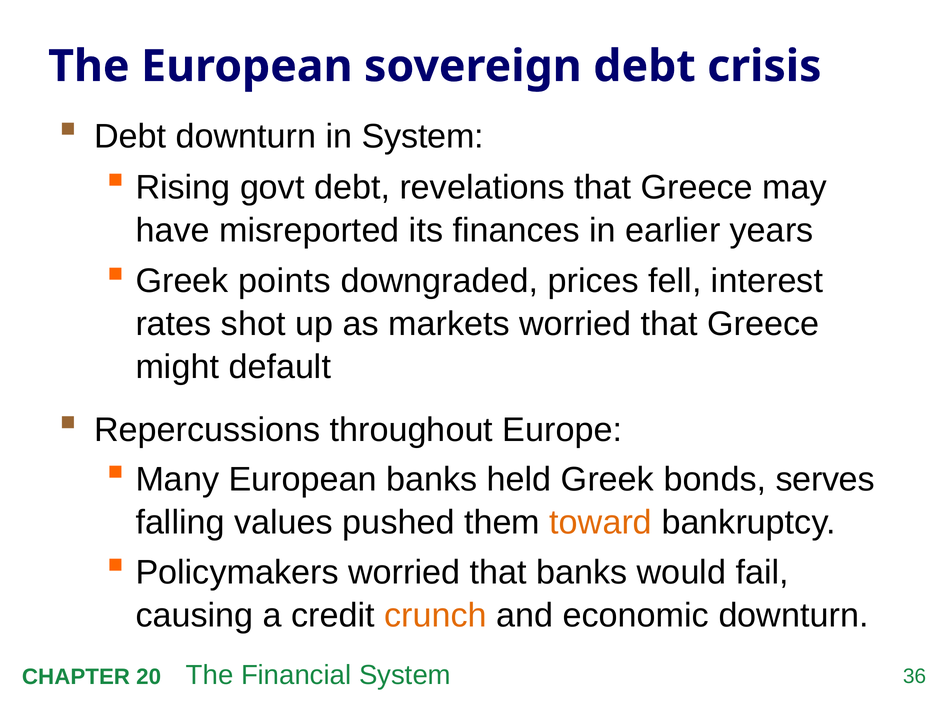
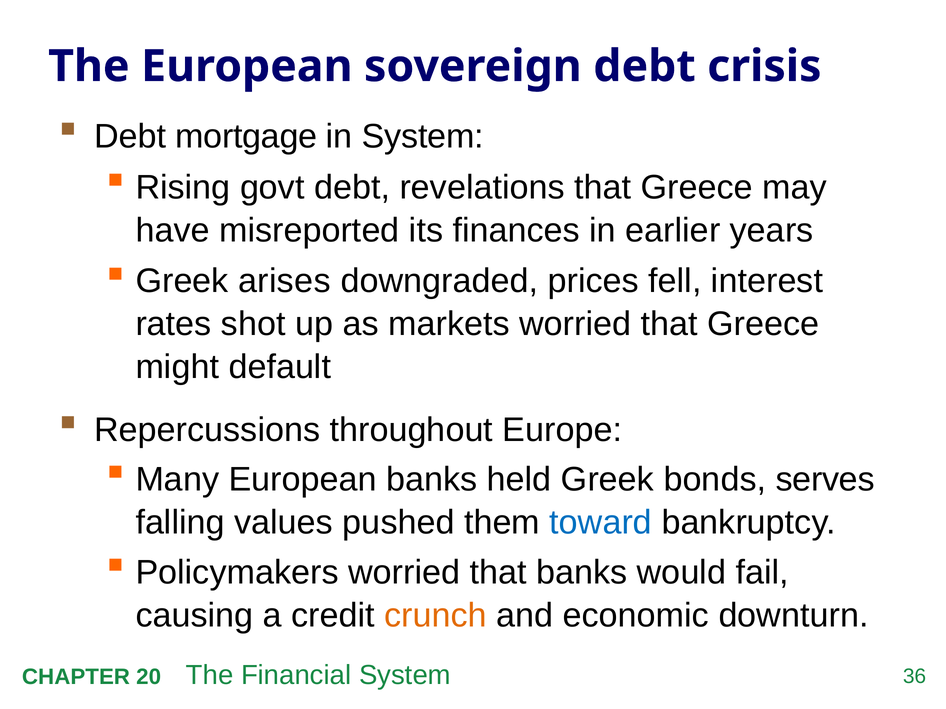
Debt downturn: downturn -> mortgage (246, 137)
points: points -> arises (284, 281)
toward colour: orange -> blue (601, 523)
